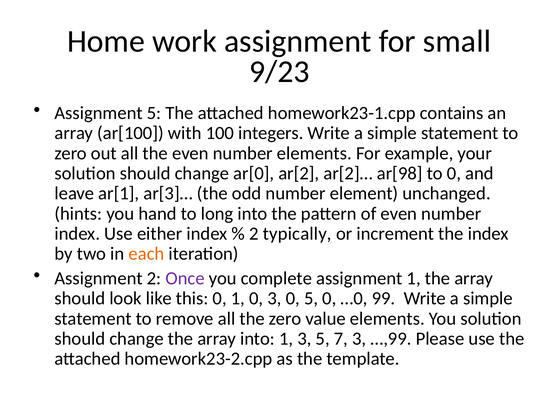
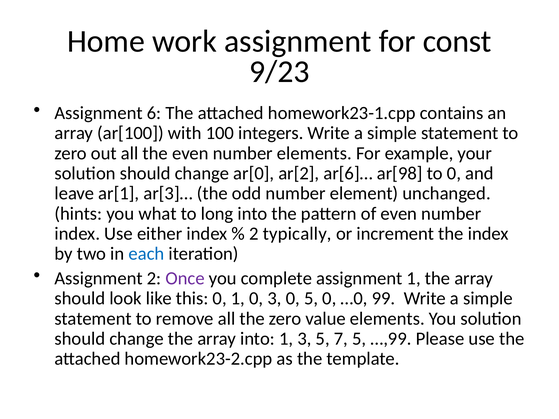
small: small -> const (457, 41)
Assignment 5: 5 -> 6 (154, 113)
ar[2]…: ar[2]… -> ar[6]… (348, 173)
hand: hand -> what (158, 214)
each colour: orange -> blue (146, 254)
7 3: 3 -> 5 (359, 339)
